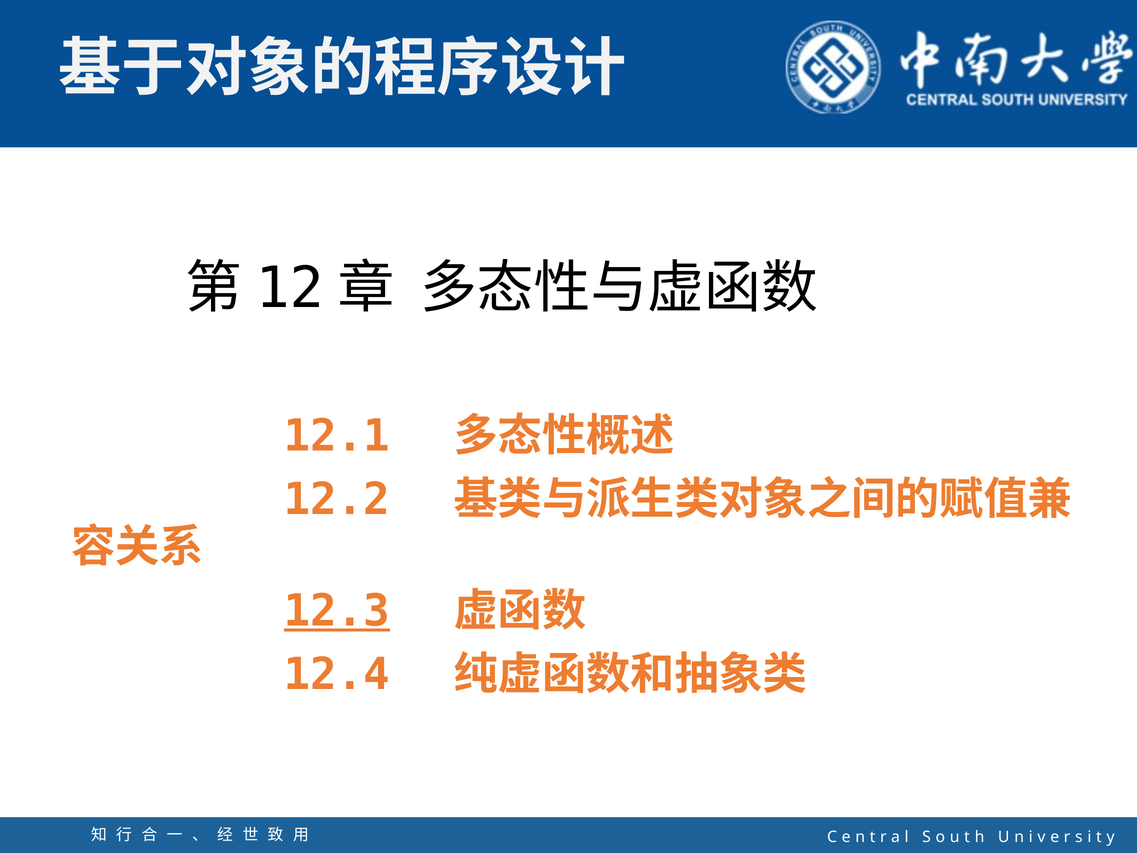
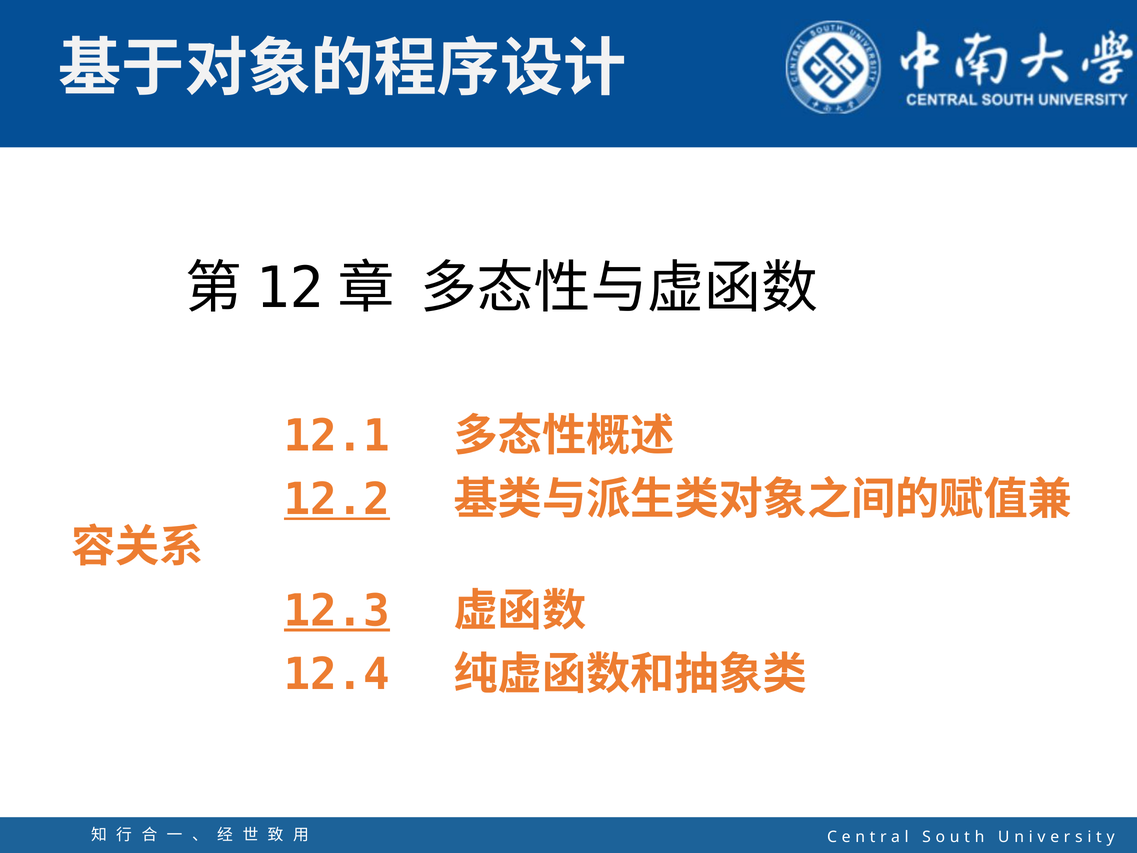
12.2 underline: none -> present (337, 499)
